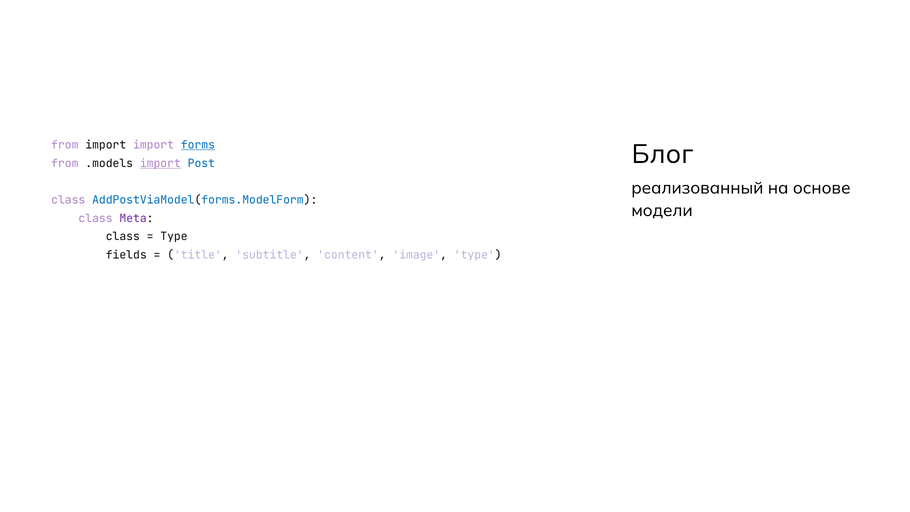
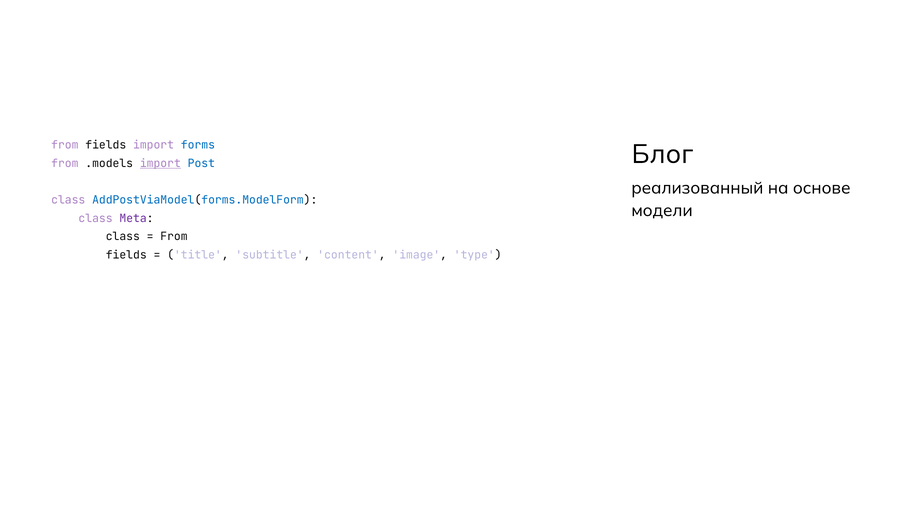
import: import -> fields (106, 145)
forms underline: present -> none (198, 145)
Type: Type -> From (174, 237)
